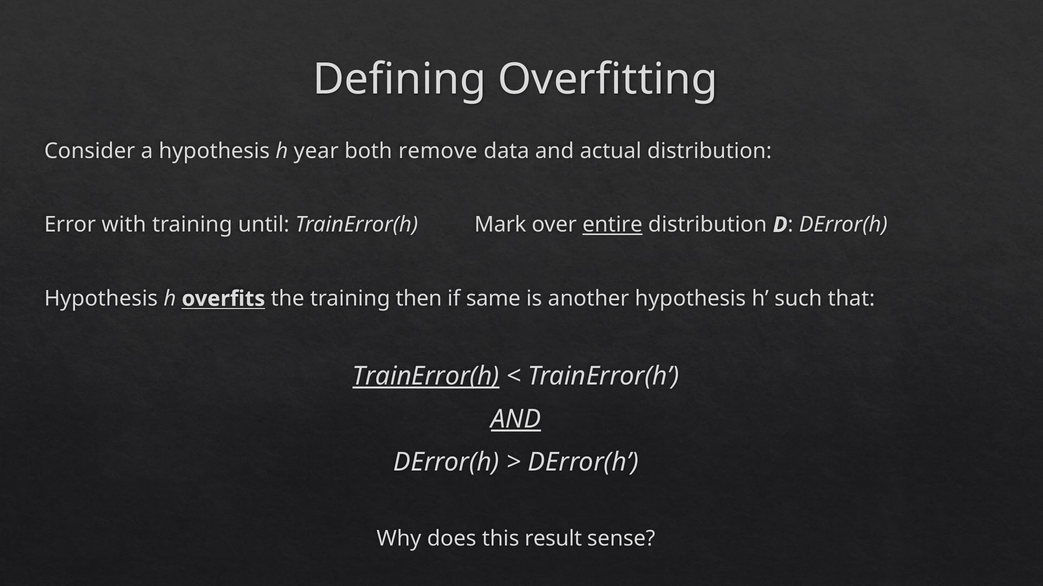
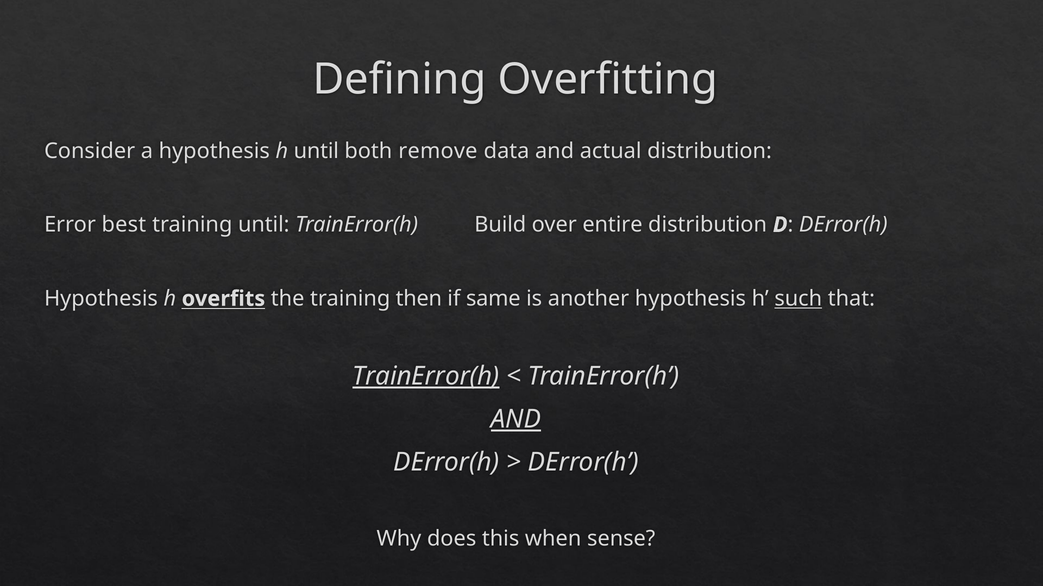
h year: year -> until (316, 151)
with: with -> best (124, 225)
Mark: Mark -> Build (500, 225)
entire underline: present -> none (612, 225)
such underline: none -> present (798, 299)
result: result -> when (553, 539)
